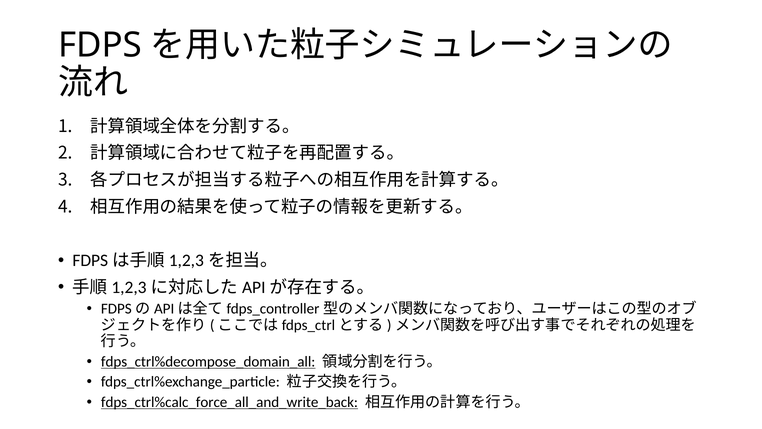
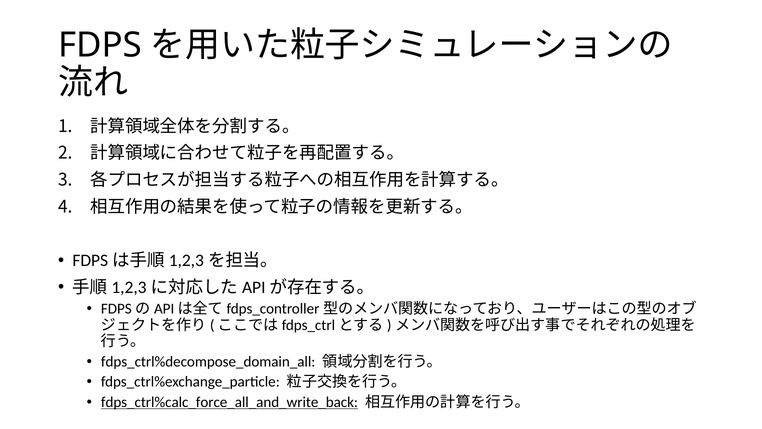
fdps_ctrl%decompose_domain_all underline: present -> none (208, 361)
